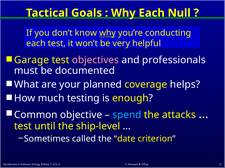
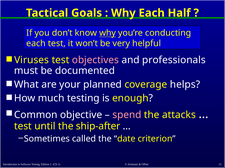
Null: Null -> Half (179, 13)
Garage: Garage -> Viruses (32, 60)
spend colour: light blue -> pink (127, 115)
ship-level: ship-level -> ship-after (98, 127)
